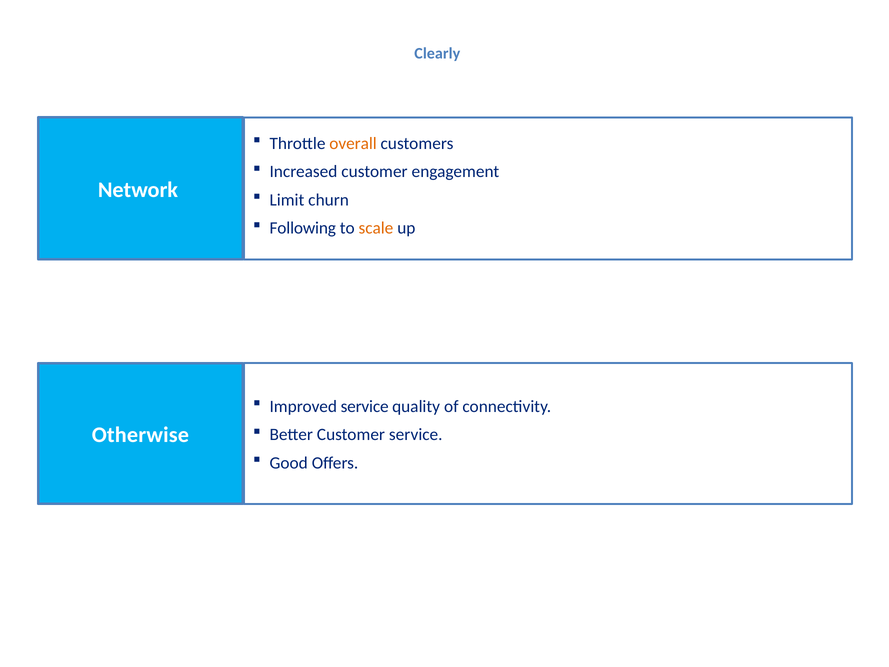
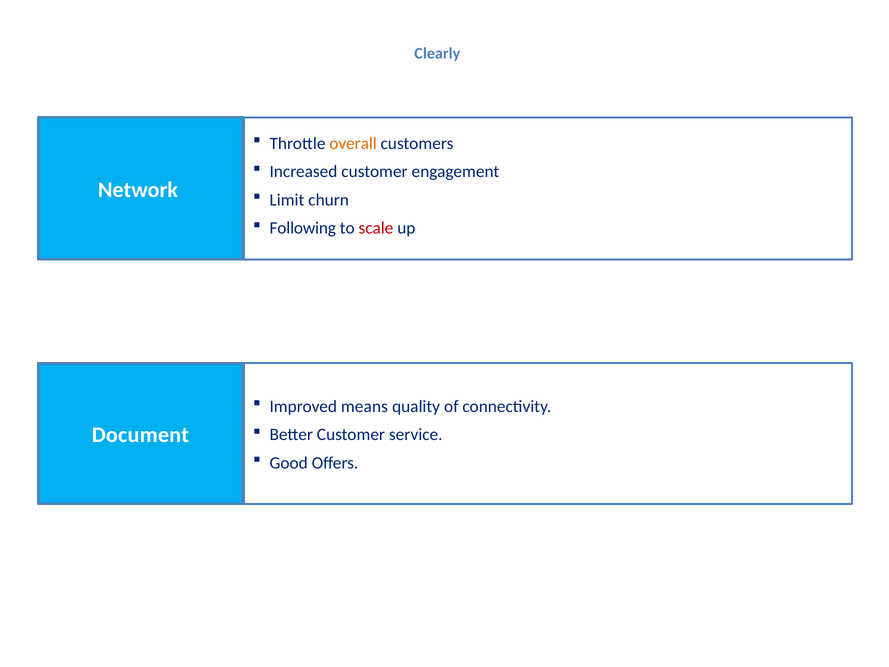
scale colour: orange -> red (376, 228)
Improved service: service -> means (364, 406)
Otherwise: Otherwise -> Document (140, 435)
